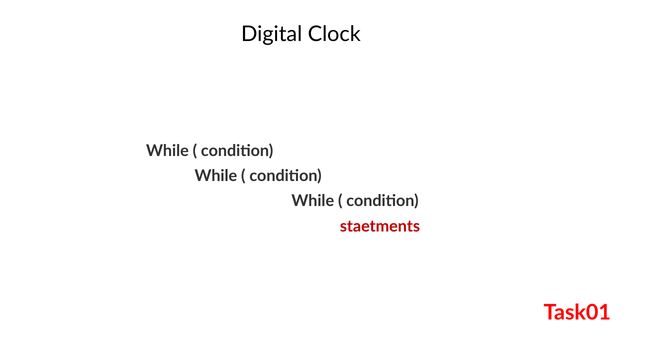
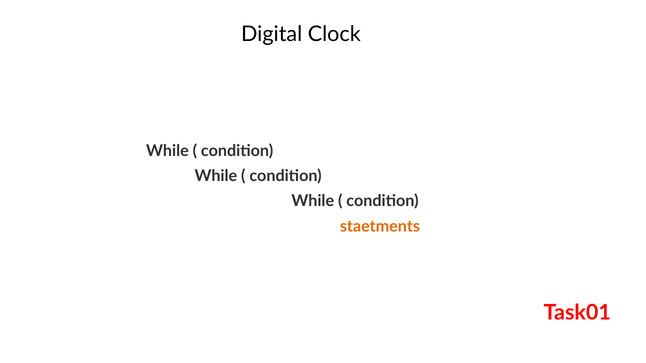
staetments colour: red -> orange (380, 226)
